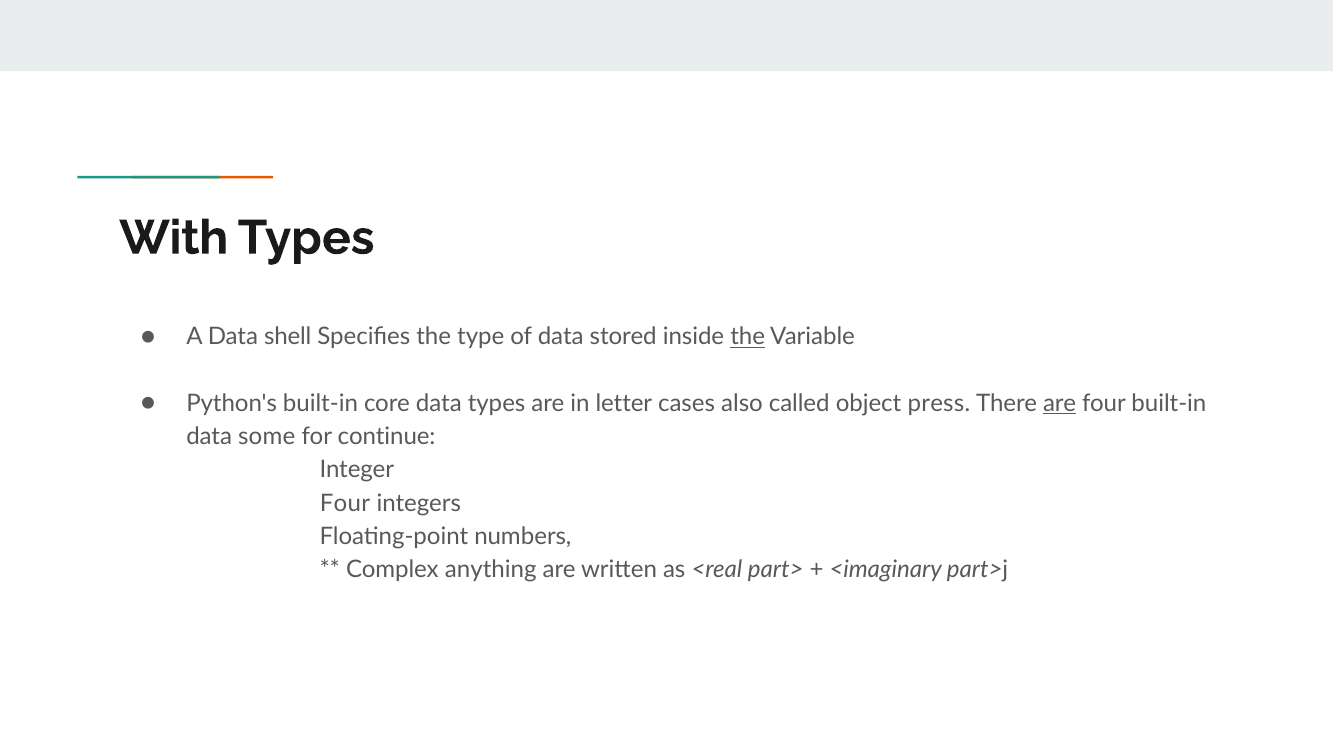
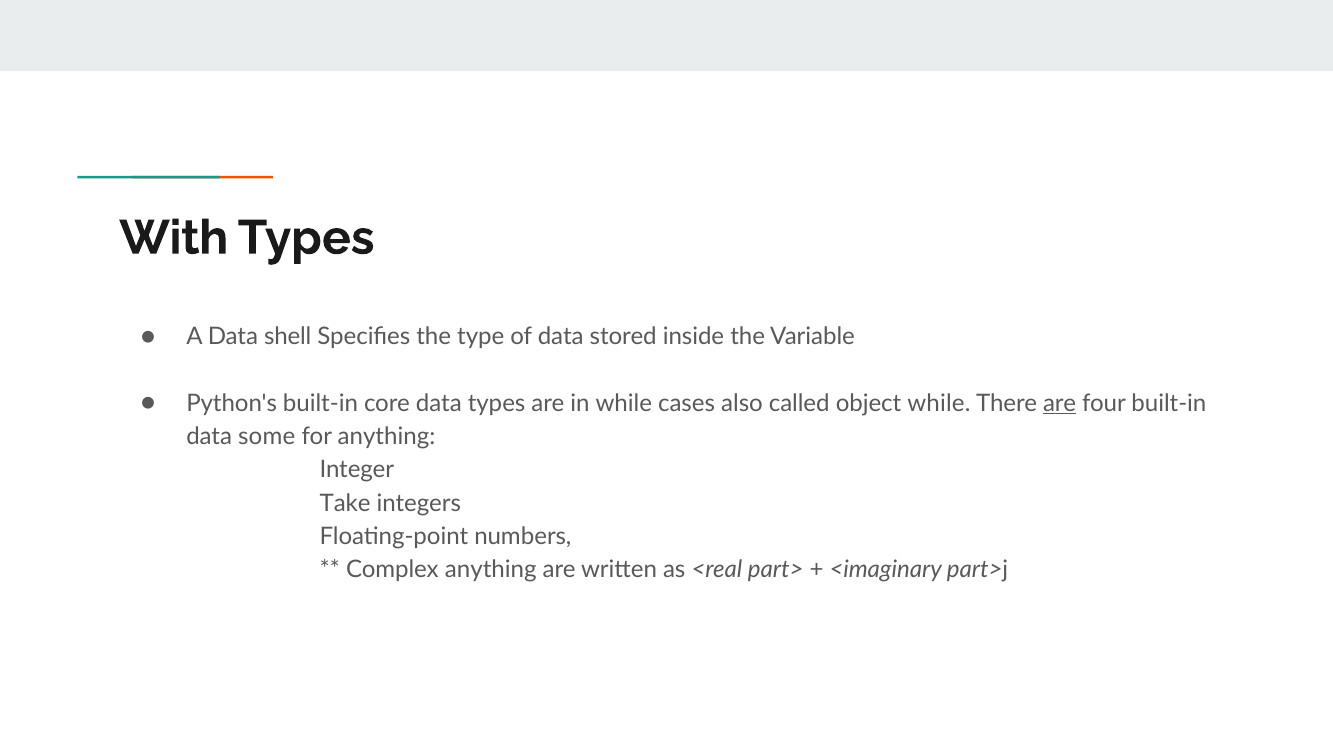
the underline: present -> none (748, 337)
in letter: letter -> while (624, 403)
object press: press -> while (939, 403)
for continue: continue -> anything (386, 437)
Four: Four -> Take (345, 503)
